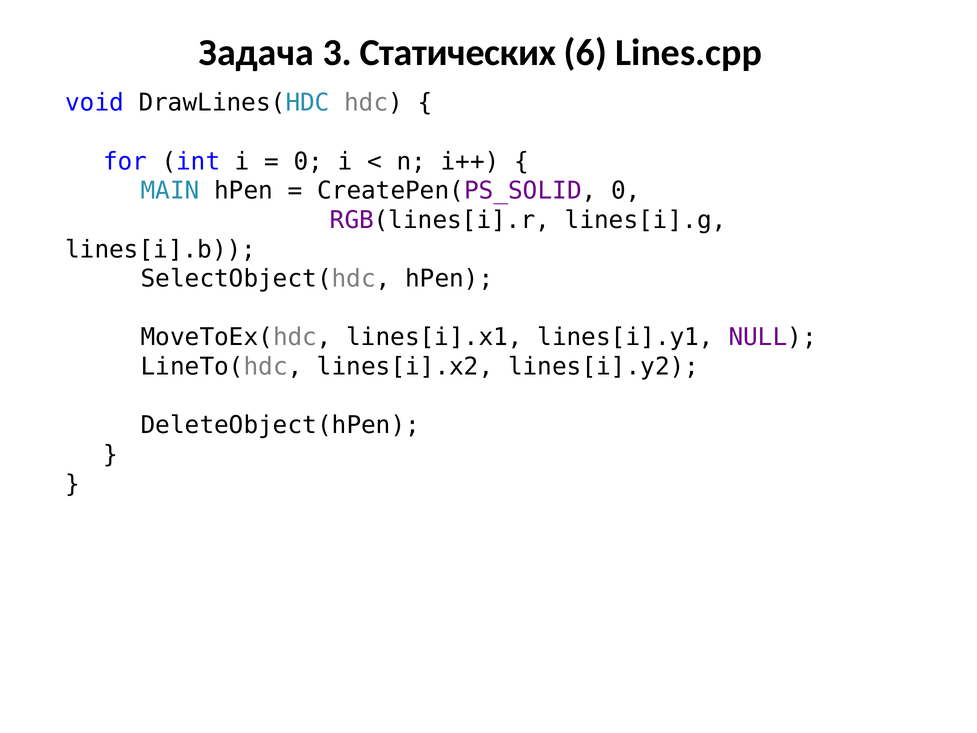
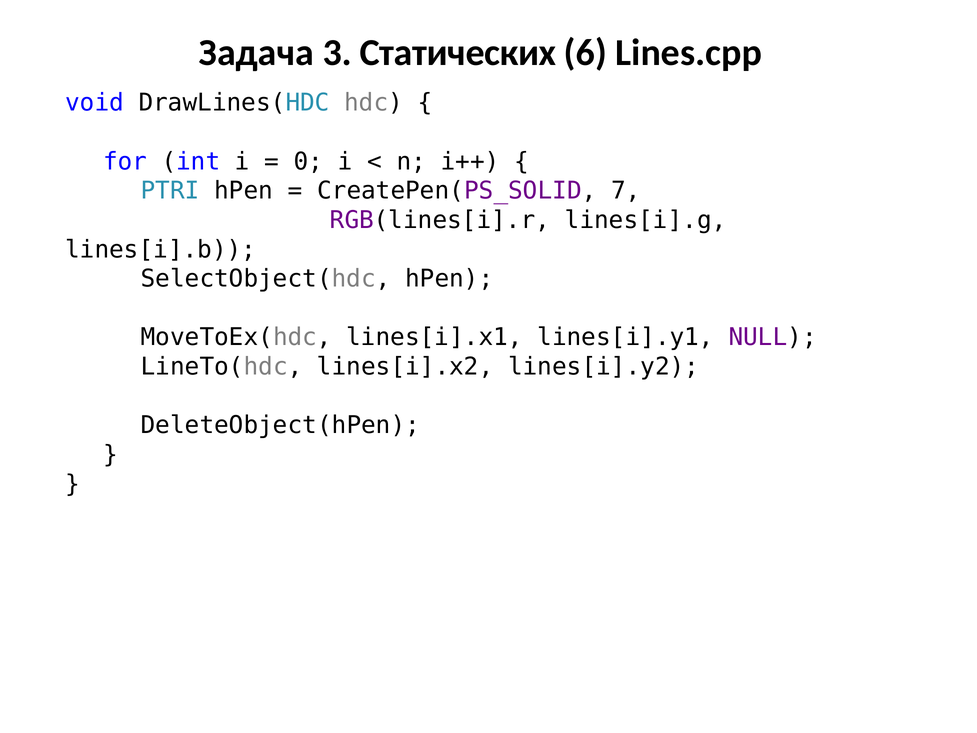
MAIN: MAIN -> PTRI (170, 191)
CreatePen(PS_SOLID 0: 0 -> 7 (626, 191)
